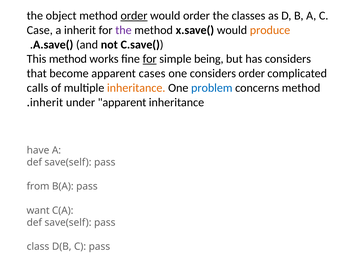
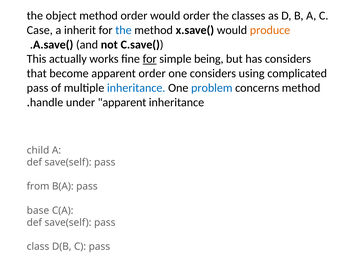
order underline: present -> none (134, 16)
the colour: purple -> blue (123, 30)
This method: method -> actually (68, 59)
apparent cases: cases -> order (152, 73)
considers order: order -> using (252, 73)
calls: calls -> pass (38, 88)
inheritance colour: orange -> blue (136, 88)
inherit: inherit -> handle (47, 102)
have: have -> child (38, 150)
want: want -> base (38, 210)
